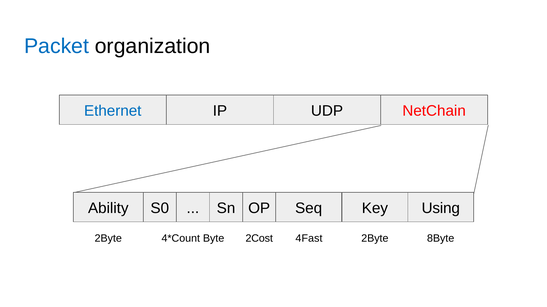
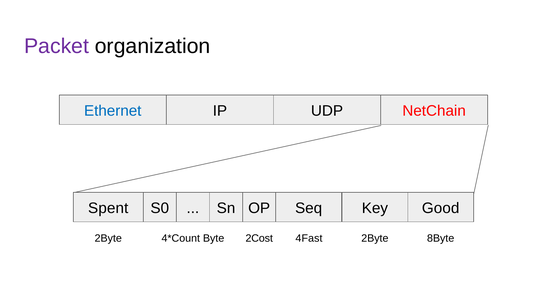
Packet colour: blue -> purple (57, 46)
Ability: Ability -> Spent (108, 209)
Using: Using -> Good (441, 209)
